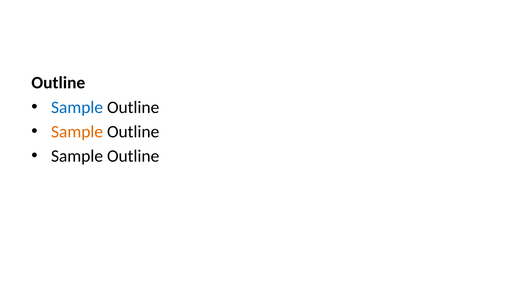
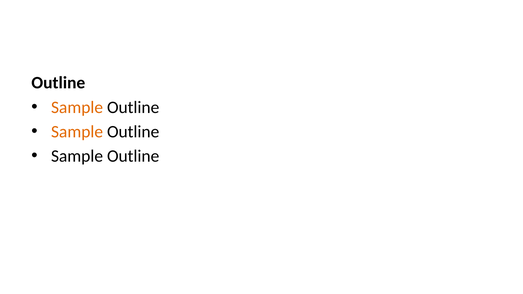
Sample colour: blue -> orange (77, 107)
